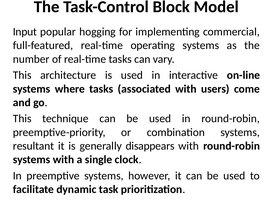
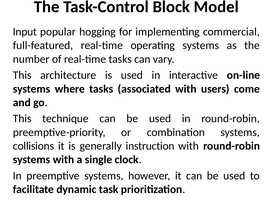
resultant: resultant -> collisions (34, 146)
disappears: disappears -> instruction (150, 146)
